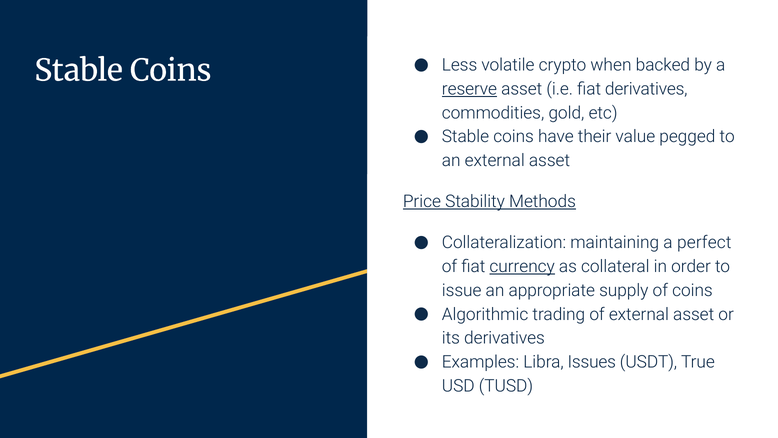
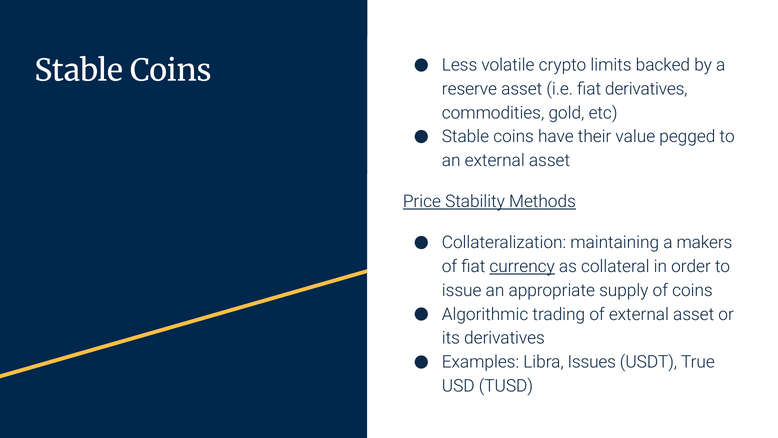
when: when -> limits (611, 65)
reserve underline: present -> none (469, 89)
perfect: perfect -> makers (704, 243)
